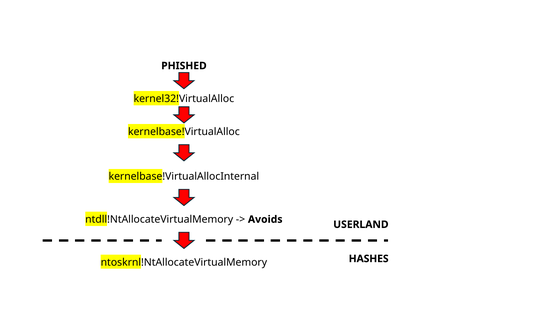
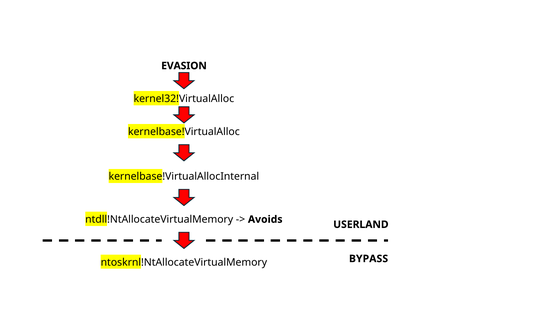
PHISHED: PHISHED -> EVASION (184, 66)
HASHES: HASHES -> BYPASS (369, 259)
